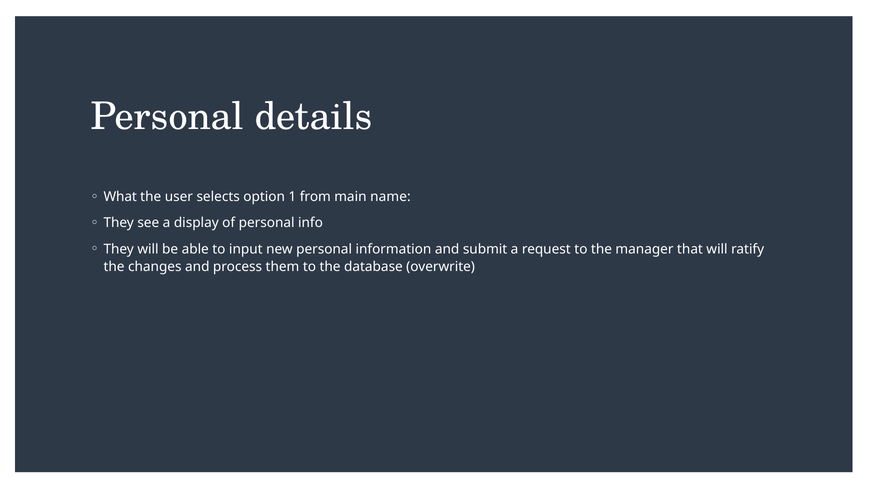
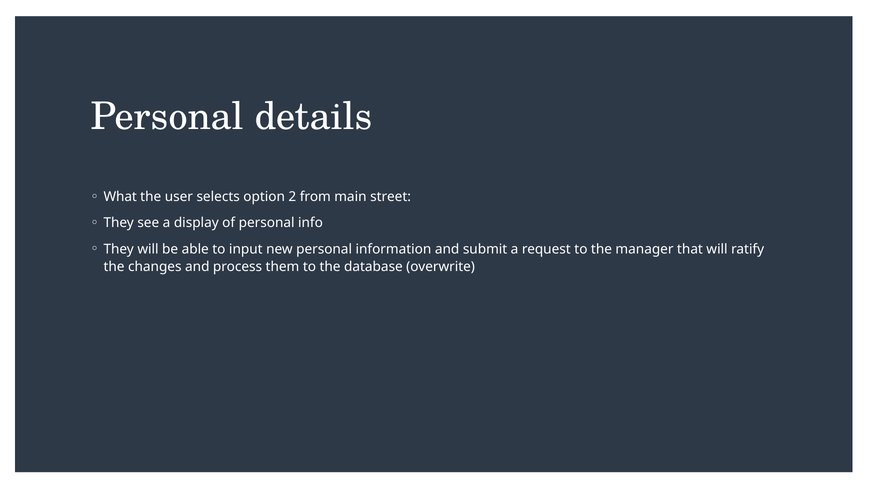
1: 1 -> 2 (292, 197)
name: name -> street (391, 197)
